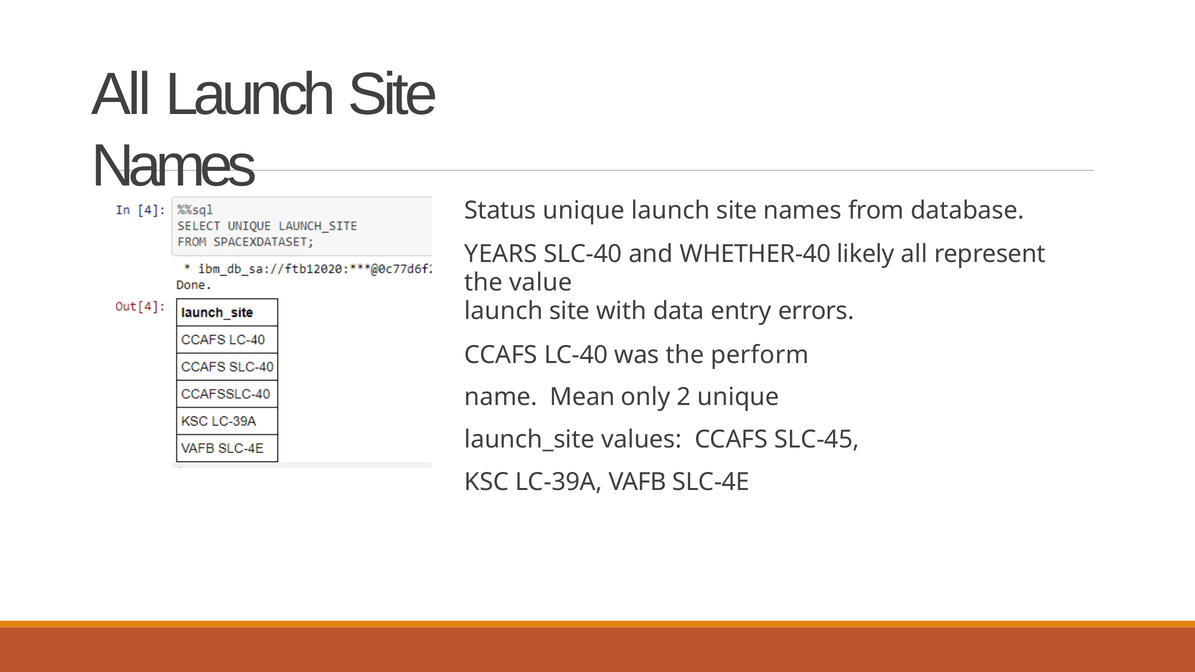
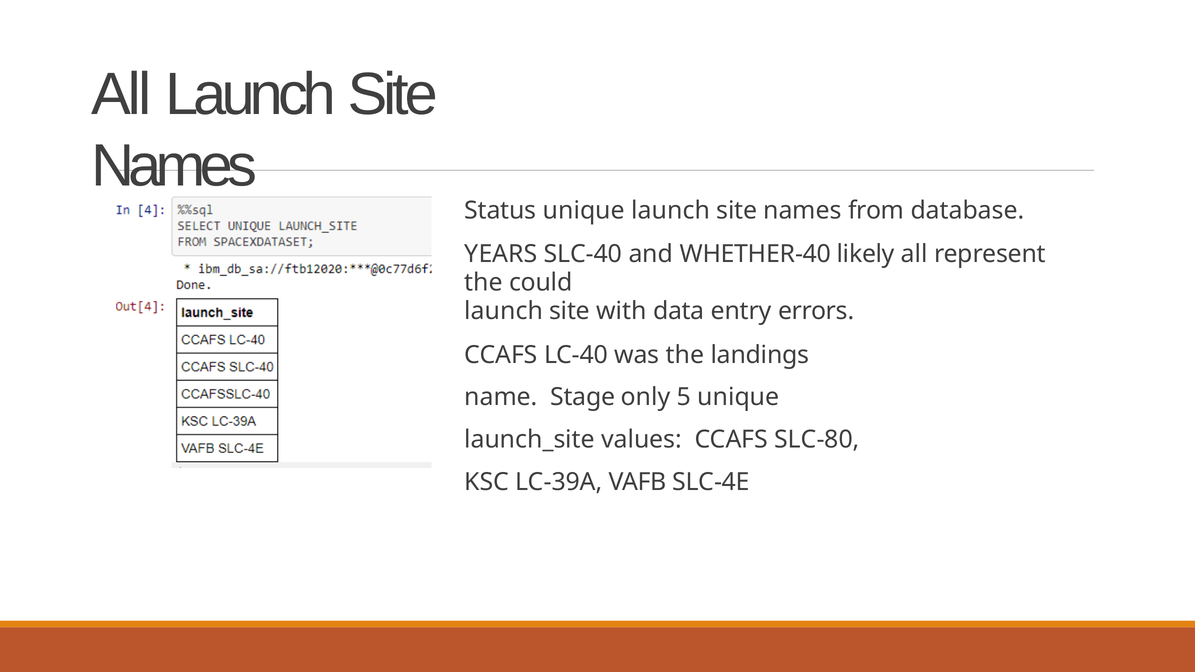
value: value -> could (541, 283)
perform: perform -> landings (760, 355)
Mean: Mean -> Stage (583, 397)
2: 2 -> 5 (684, 397)
SLC-45: SLC-45 -> SLC-80 (817, 440)
